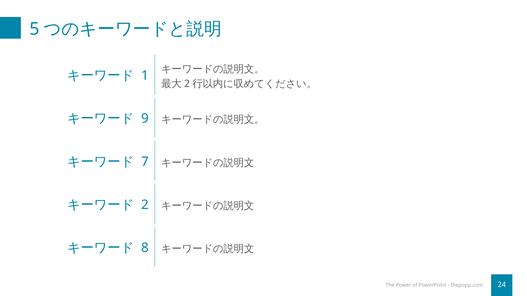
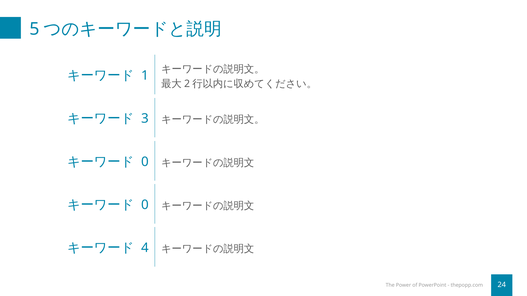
9: 9 -> 3 (145, 119)
7: 7 -> 0 (145, 162)
2: 2 -> 0 (145, 205)
8: 8 -> 4 (145, 248)
